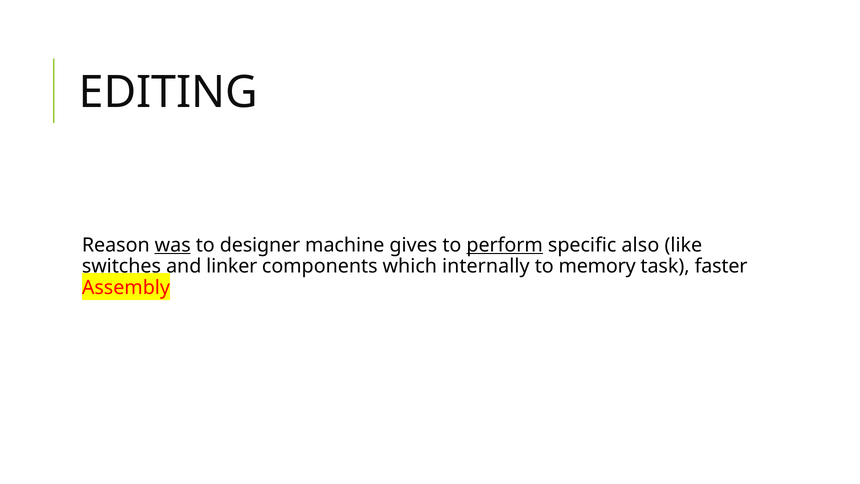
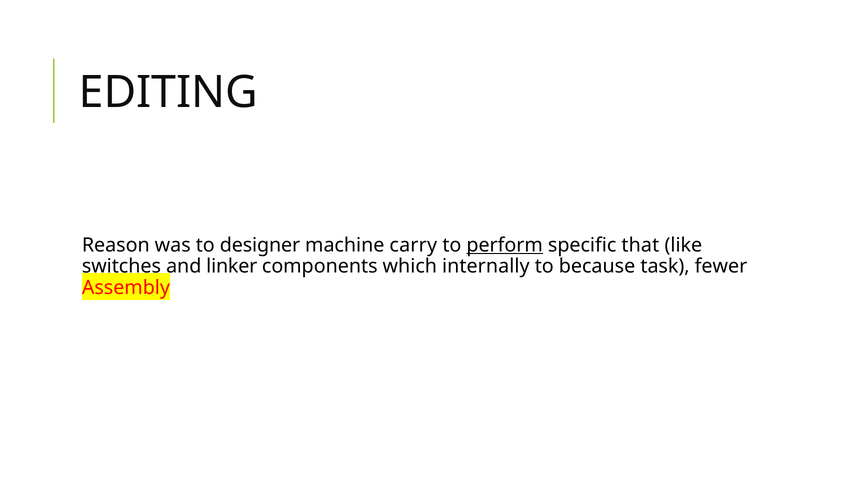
was underline: present -> none (173, 245)
gives: gives -> carry (413, 245)
also: also -> that (640, 245)
memory: memory -> because (597, 266)
faster: faster -> fewer (721, 266)
